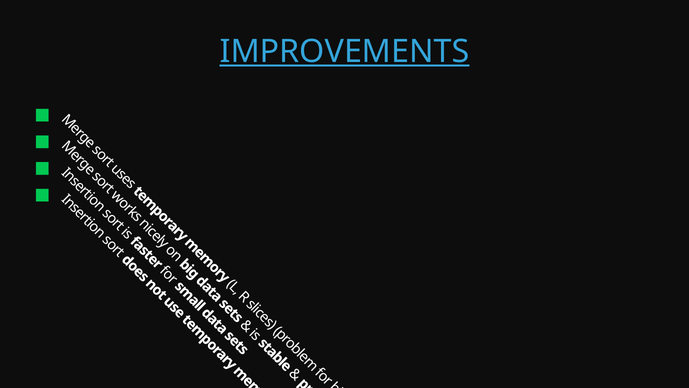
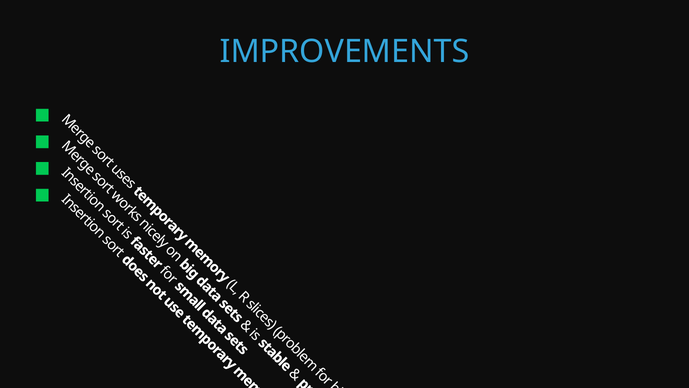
IMPROVEMENTS underline: present -> none (345, 51)
